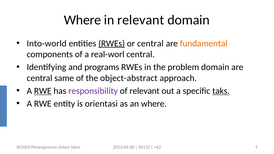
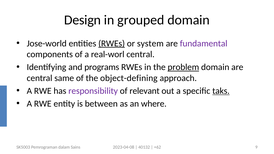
Where: Where -> Design (83, 20)
in relevant: relevant -> grouped (141, 20)
Into-world: Into-world -> Jose-world (47, 43)
or central: central -> system (150, 43)
fundamental colour: orange -> purple (204, 43)
problem underline: none -> present (183, 67)
object-abstract: object-abstract -> object-defining (129, 78)
RWE underline: present -> none (43, 91)
orientasi: orientasi -> between (101, 104)
